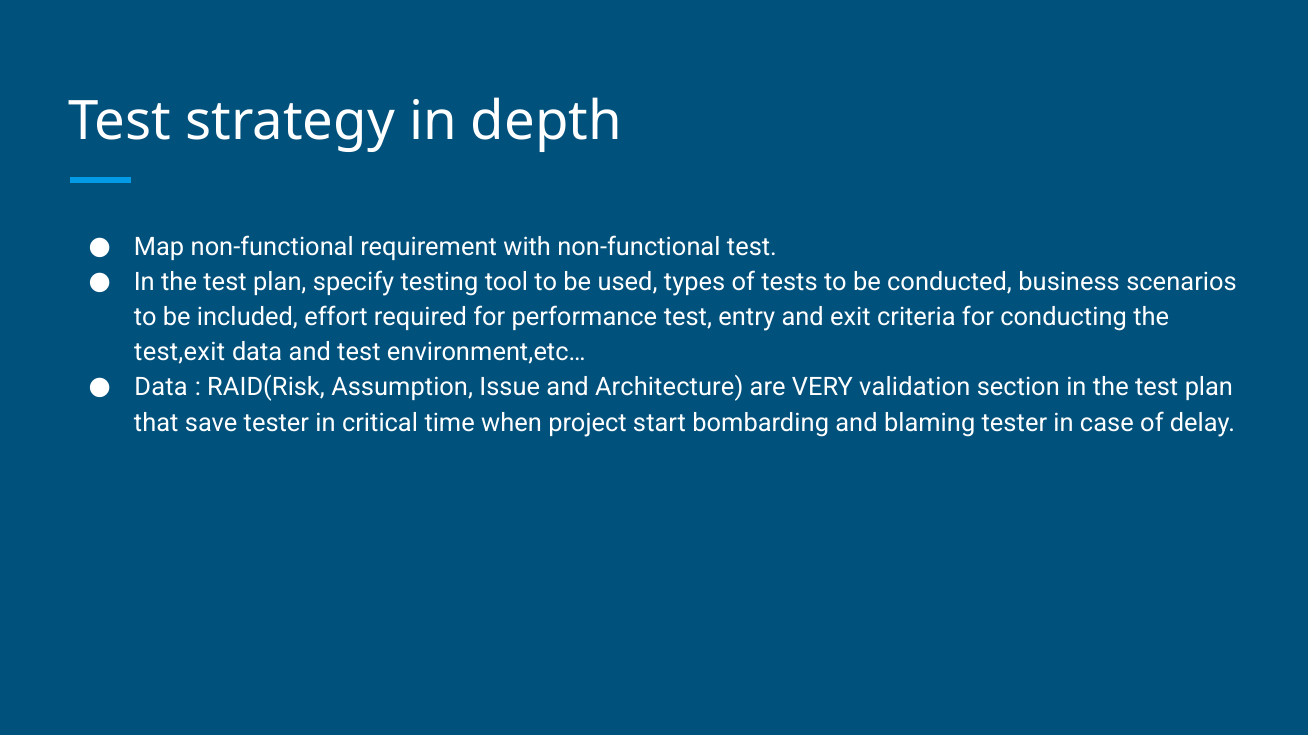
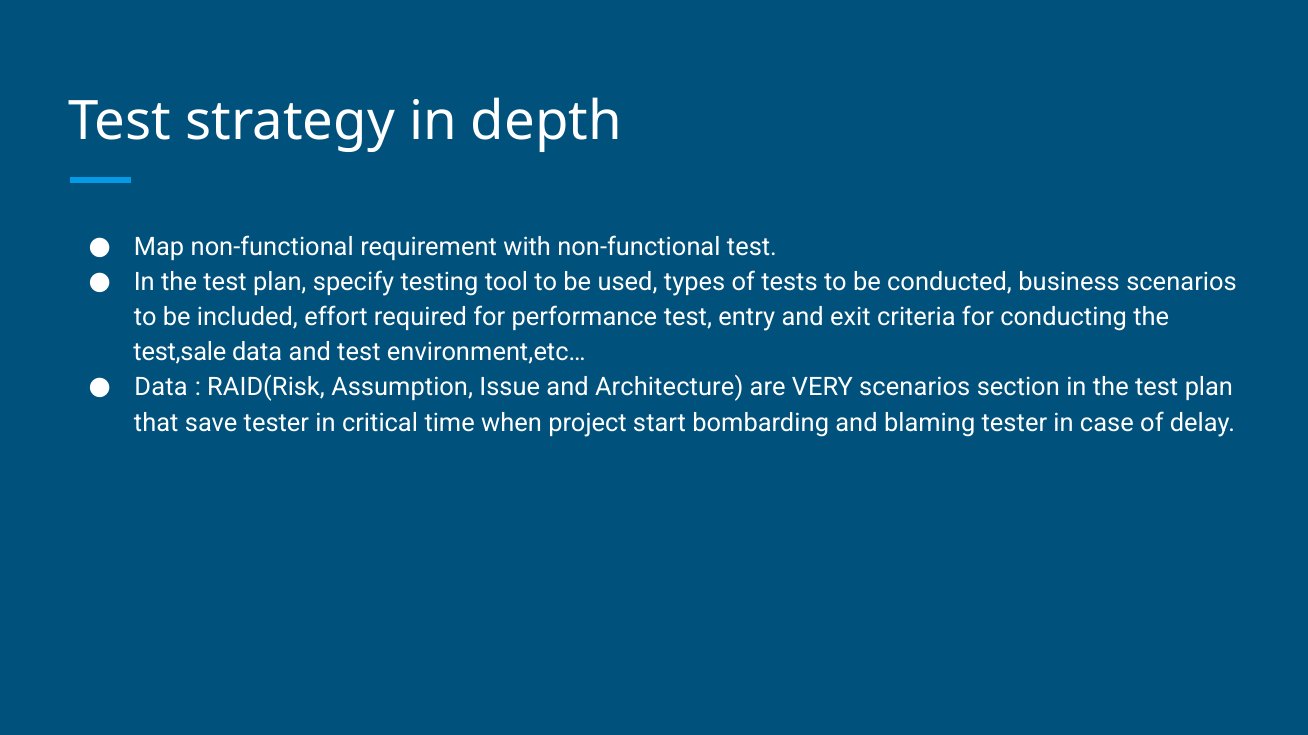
test,exit: test,exit -> test,sale (180, 353)
VERY validation: validation -> scenarios (915, 388)
